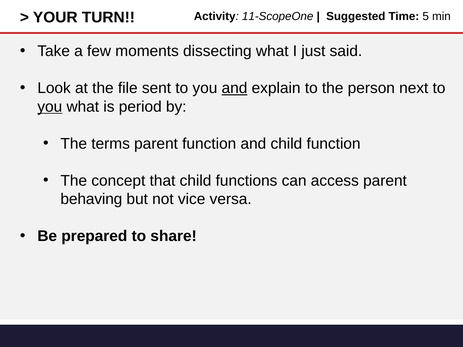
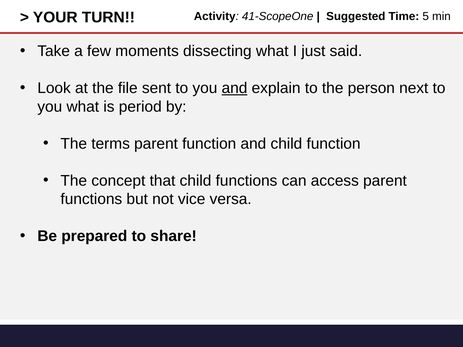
11-ScopeOne: 11-ScopeOne -> 41-ScopeOne (278, 16)
you underline: present -> none (50, 107)
behaving: behaving -> functions (91, 199)
